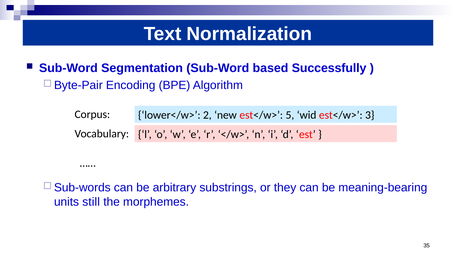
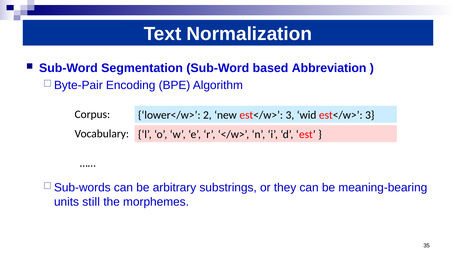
Successfully: Successfully -> Abbreviation (329, 68)
new est</w> 5: 5 -> 3 (290, 115)
